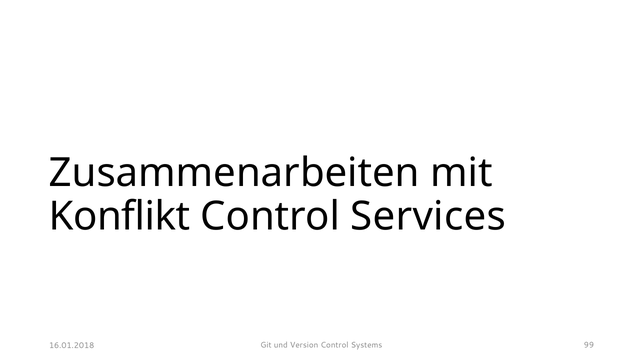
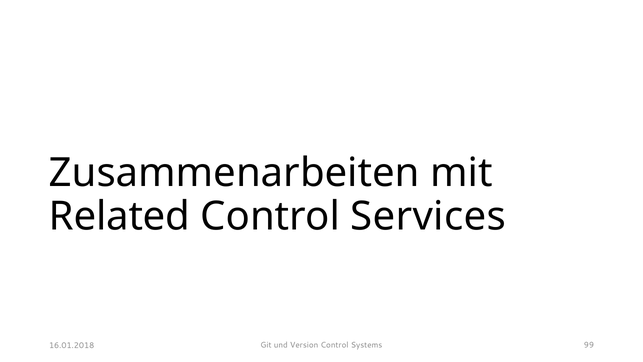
Konflikt: Konflikt -> Related (119, 216)
